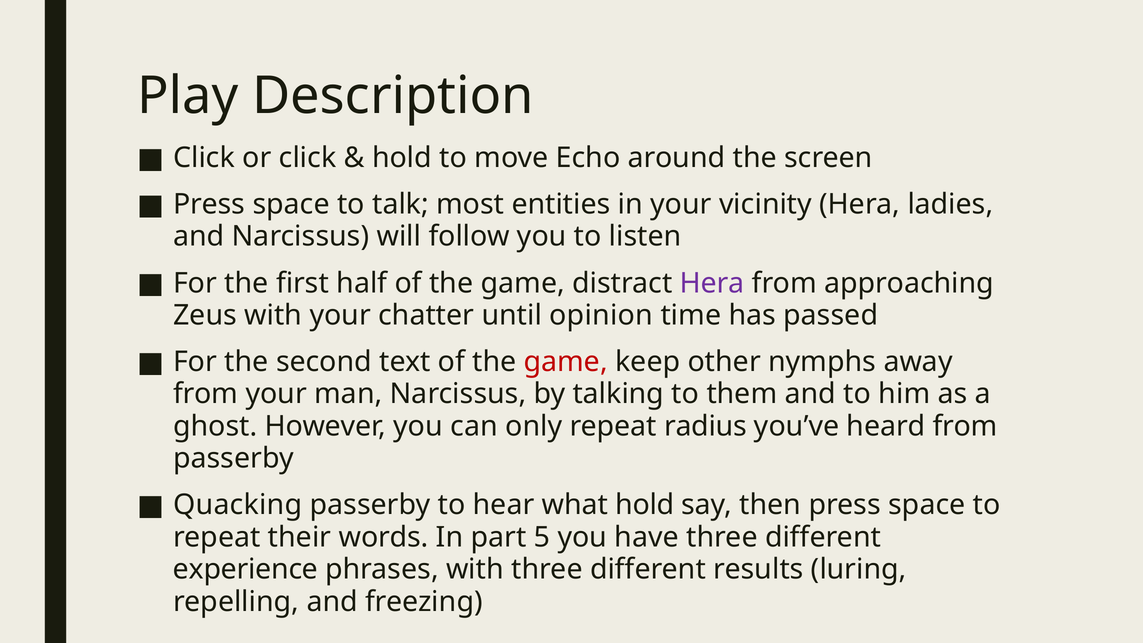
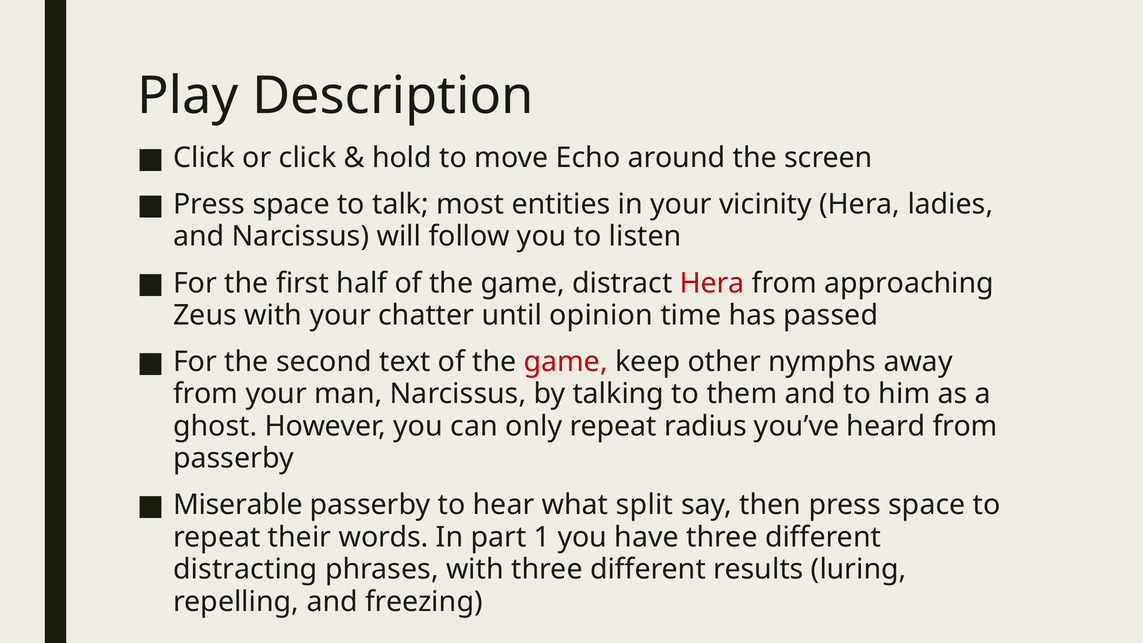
Hera colour: purple -> red (712, 283)
Quacking: Quacking -> Miserable (238, 505)
what hold: hold -> split (645, 505)
5: 5 -> 1 (542, 537)
experience: experience -> distracting (245, 569)
